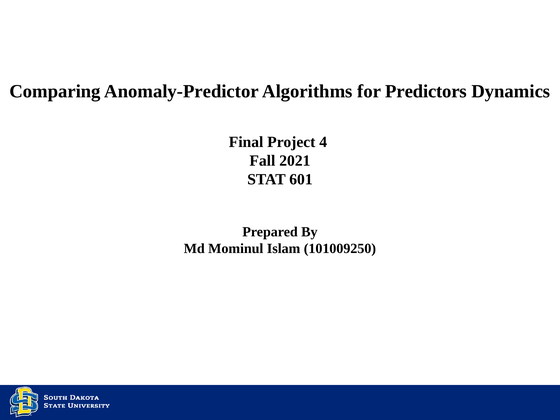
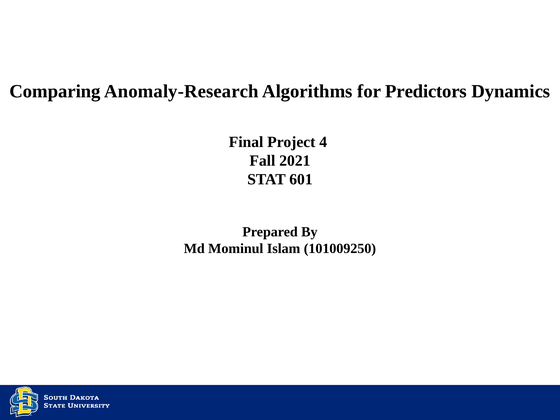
Anomaly-Predictor: Anomaly-Predictor -> Anomaly-Research (181, 91)
